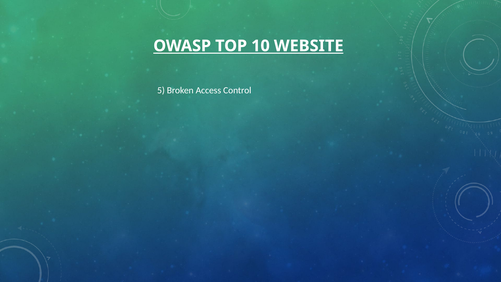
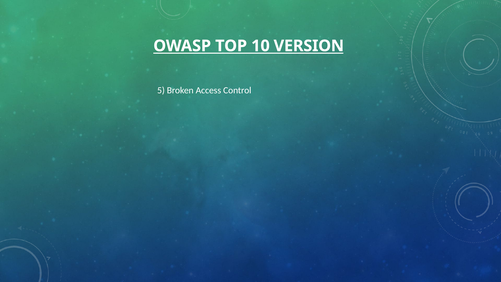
WEBSITE: WEBSITE -> VERSION (309, 46)
